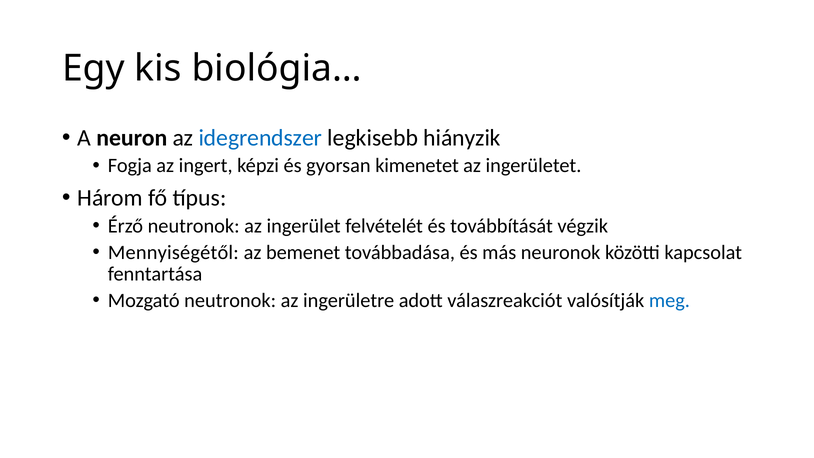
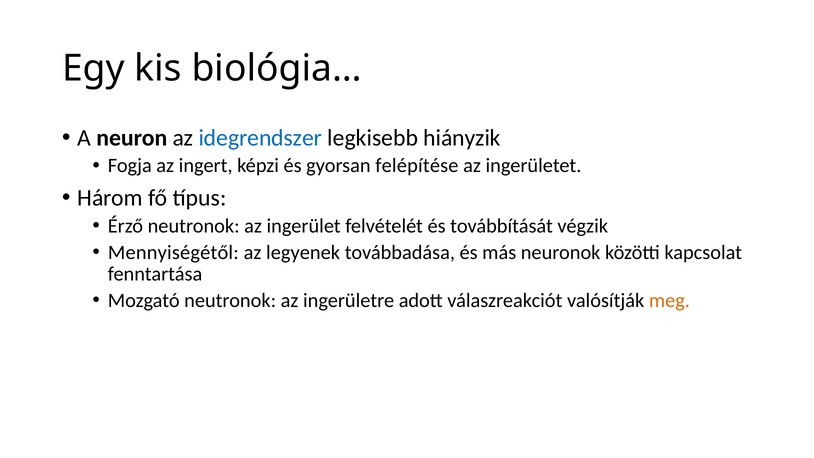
kimenetet: kimenetet -> felépítése (417, 166)
bemenet: bemenet -> legyenek (303, 252)
meg colour: blue -> orange (669, 300)
